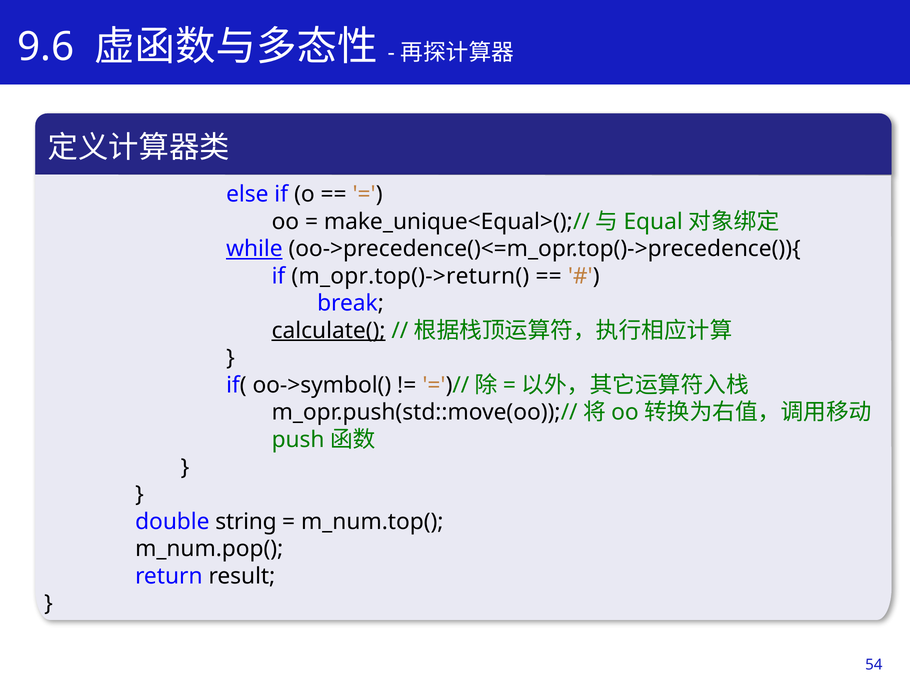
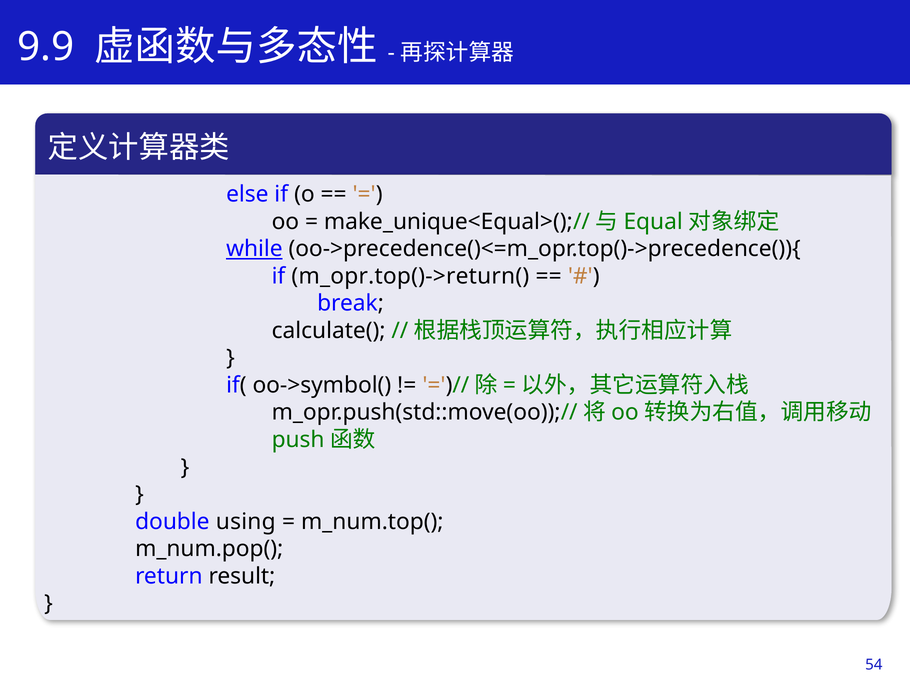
9.6: 9.6 -> 9.9 (46, 47)
calculate( underline: present -> none (329, 331)
string: string -> using (246, 522)
